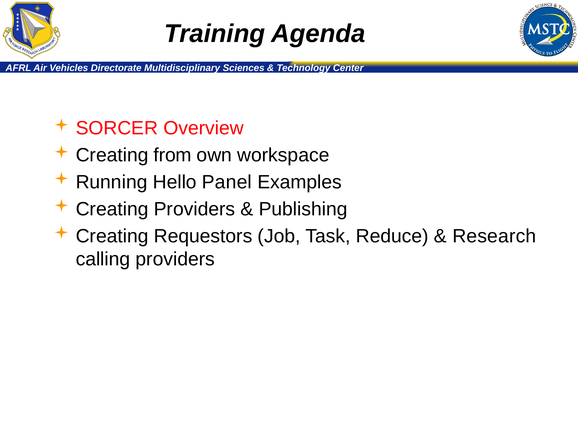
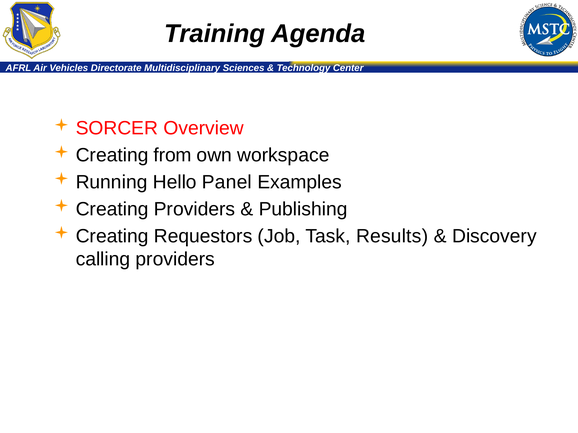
Reduce: Reduce -> Results (392, 236)
Research: Research -> Discovery (494, 236)
